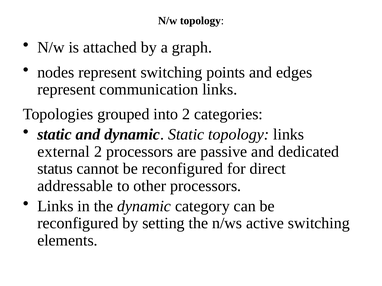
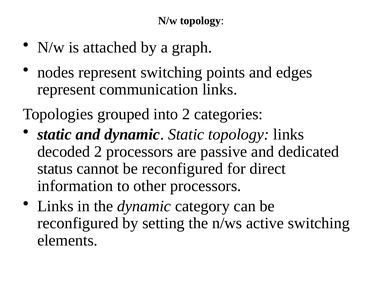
external: external -> decoded (64, 152)
addressable: addressable -> information (75, 186)
